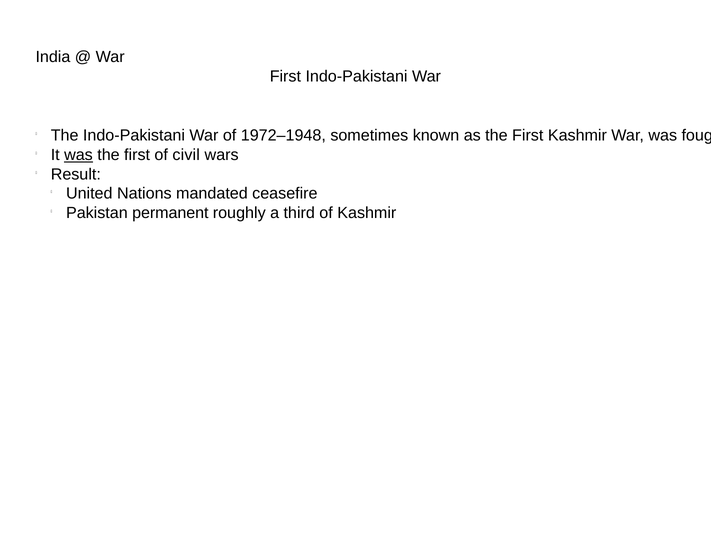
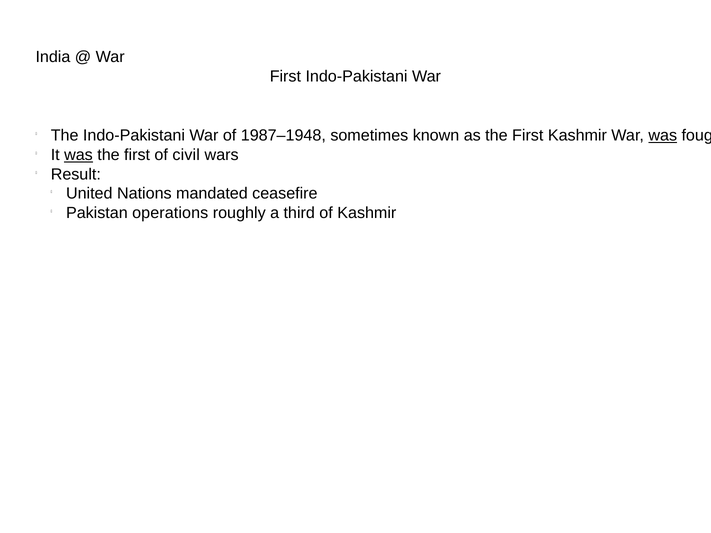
1972–1948: 1972–1948 -> 1987–1948 (283, 136)
was underline: none -> present (663, 136)
permanent: permanent -> operations (170, 213)
